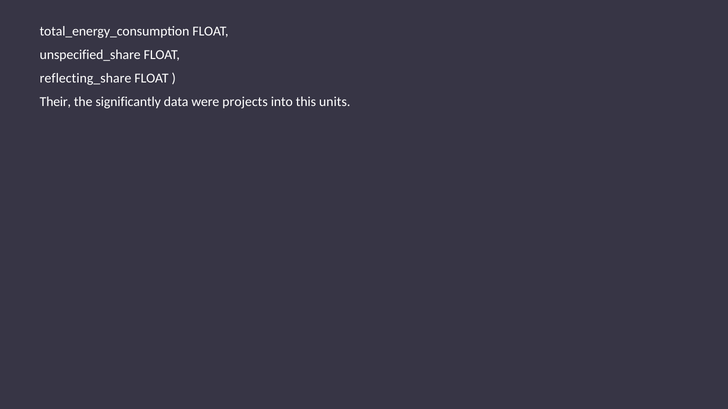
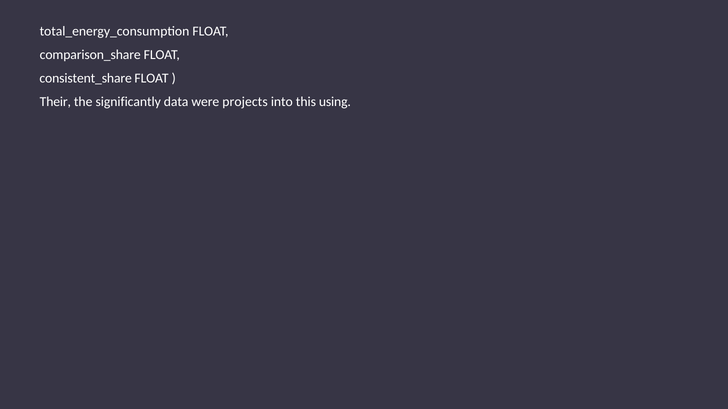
unspecified_share: unspecified_share -> comparison_share (90, 55)
reflecting_share: reflecting_share -> consistent_share (86, 78)
units: units -> using (335, 102)
